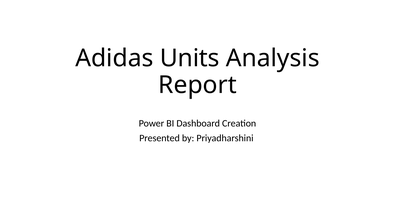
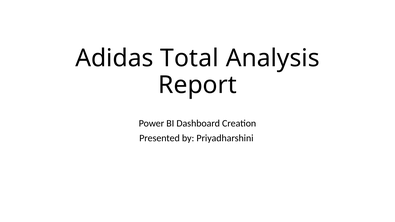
Units: Units -> Total (189, 58)
